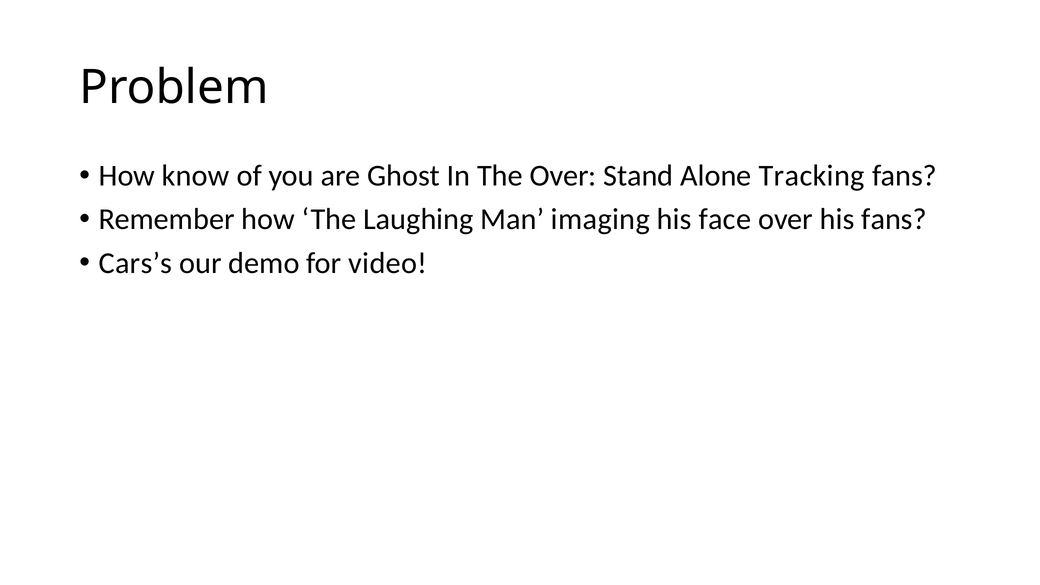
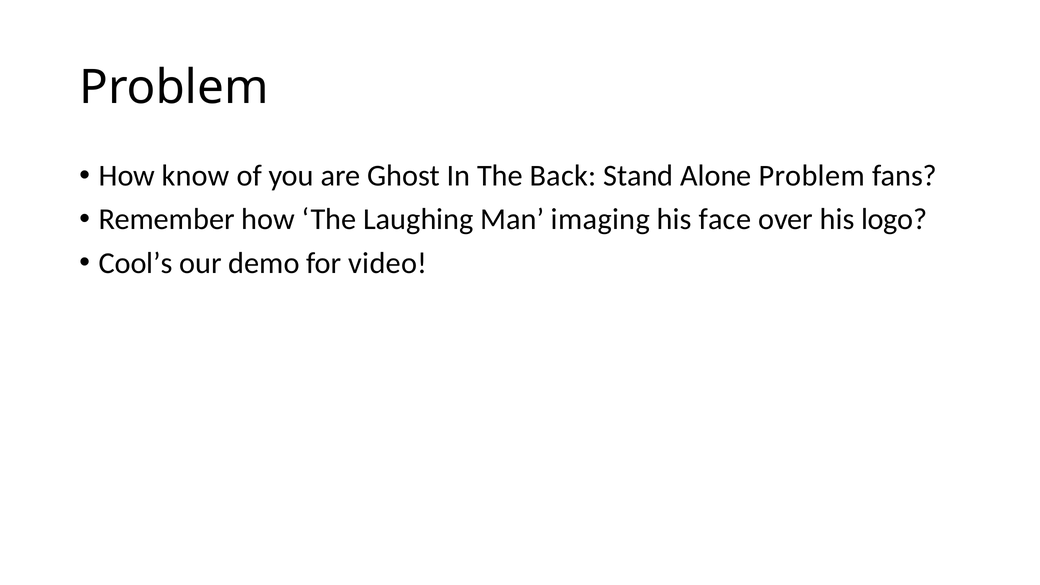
The Over: Over -> Back (563, 176)
Alone Tracking: Tracking -> Problem (812, 176)
his fans: fans -> logo (894, 219)
Cars’s: Cars’s -> Cool’s (136, 263)
